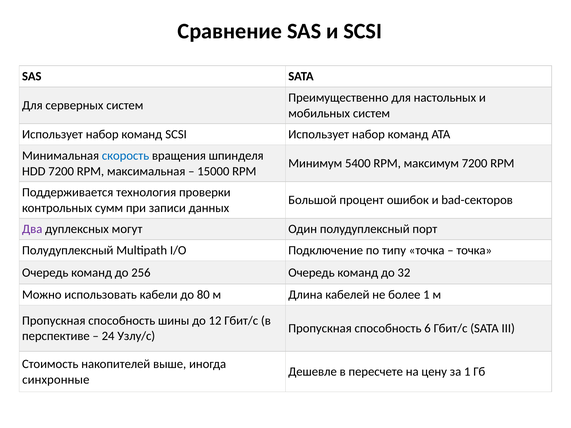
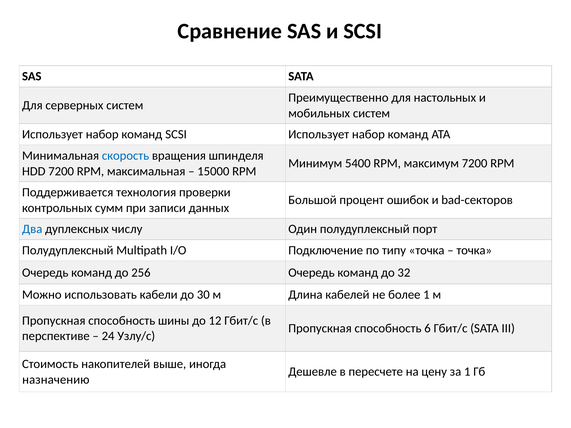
Два colour: purple -> blue (32, 229)
могут: могут -> числу (127, 229)
80: 80 -> 30 (203, 295)
синхронные: синхронные -> назначению (56, 380)
